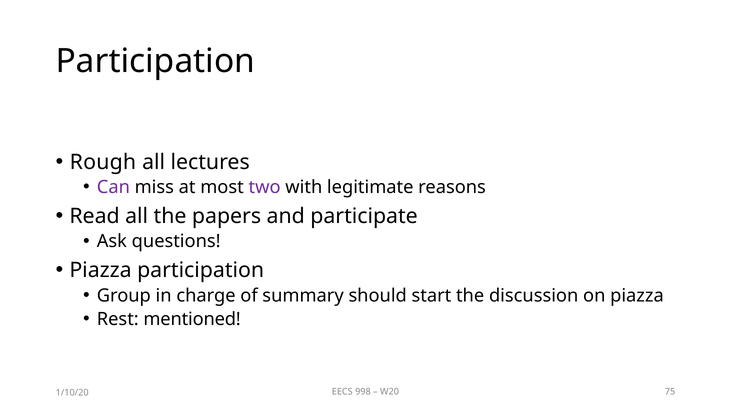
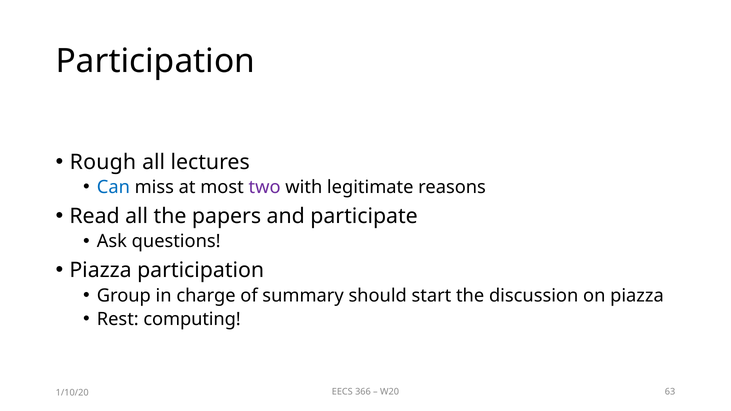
Can colour: purple -> blue (113, 187)
mentioned: mentioned -> computing (192, 319)
998: 998 -> 366 (363, 392)
75: 75 -> 63 (670, 392)
